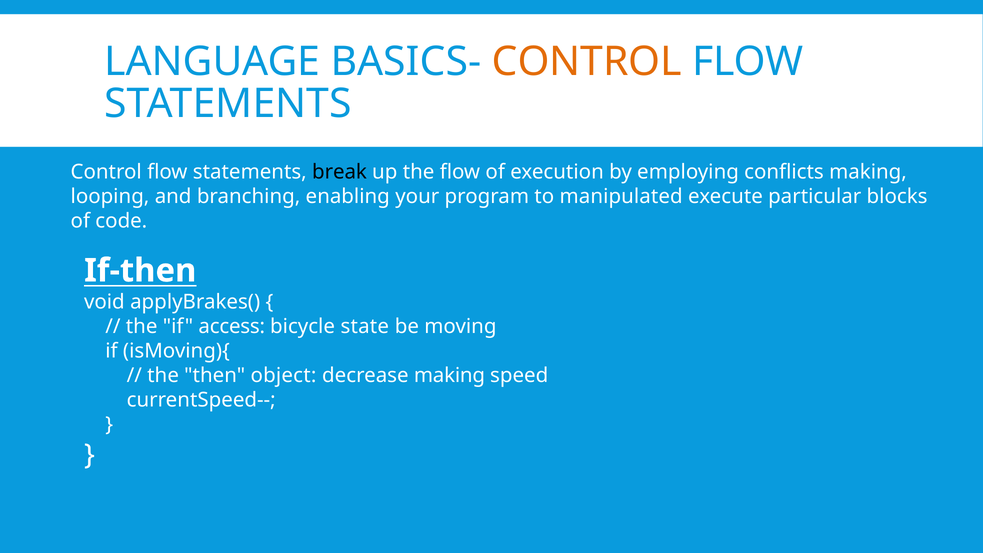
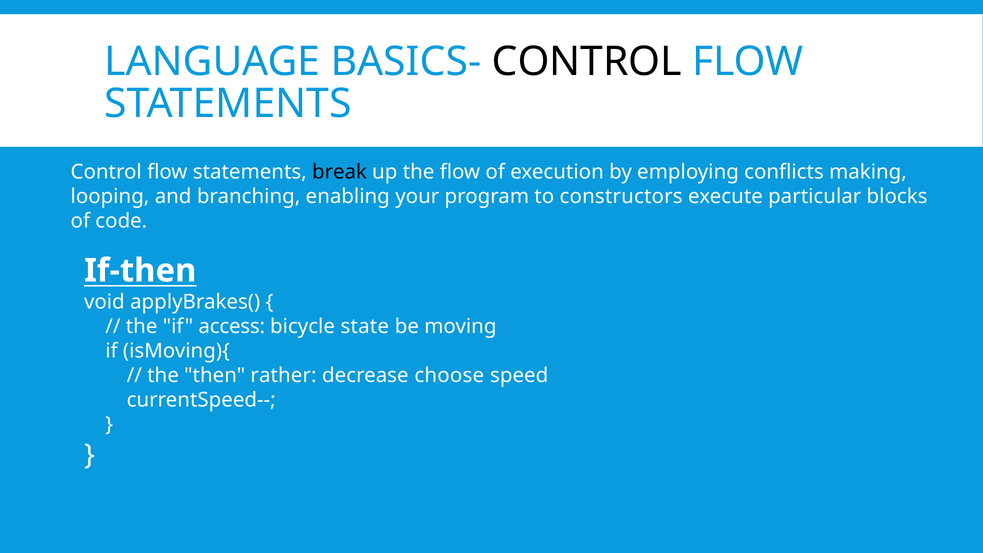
CONTROL colour: orange -> black (587, 62)
manipulated: manipulated -> constructors (621, 196)
object: object -> rather (284, 376)
decrease making: making -> choose (449, 376)
